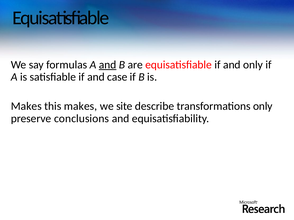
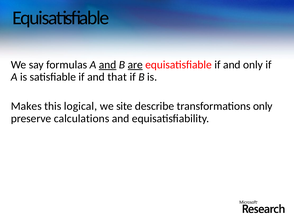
are underline: none -> present (135, 65)
case: case -> that (117, 77)
this makes: makes -> logical (81, 106)
conclusions: conclusions -> calculations (82, 119)
